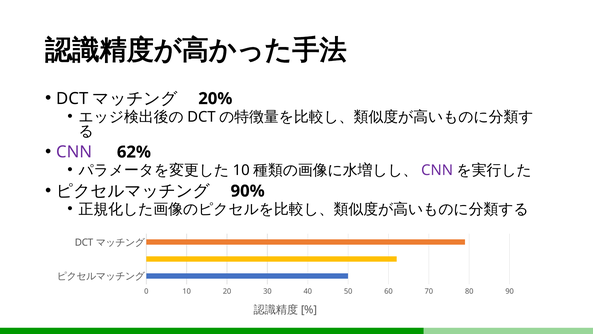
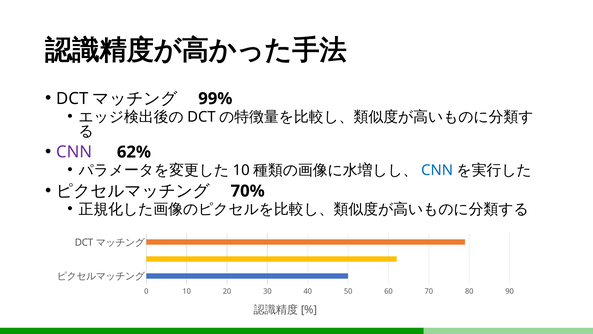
20%: 20% -> 99% (215, 98)
CNN colour: purple -> blue (437, 170)
90%: 90% -> 70% (248, 191)
